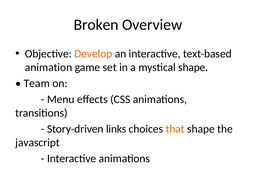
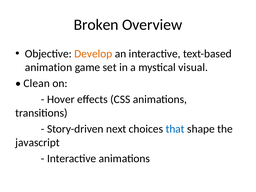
mystical shape: shape -> visual (193, 67)
Team: Team -> Clean (37, 83)
Menu: Menu -> Hover (61, 99)
links: links -> next (116, 129)
that colour: orange -> blue (175, 129)
